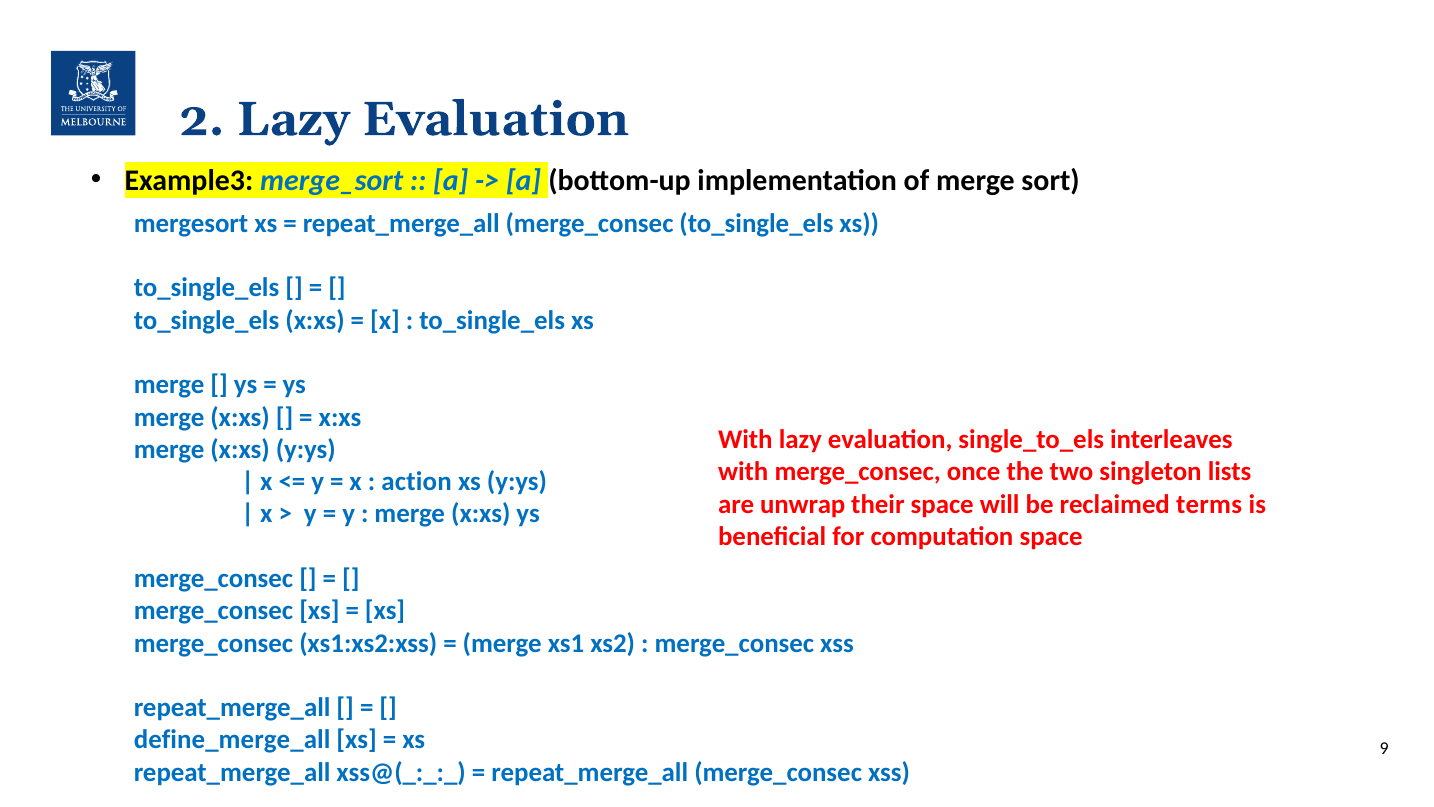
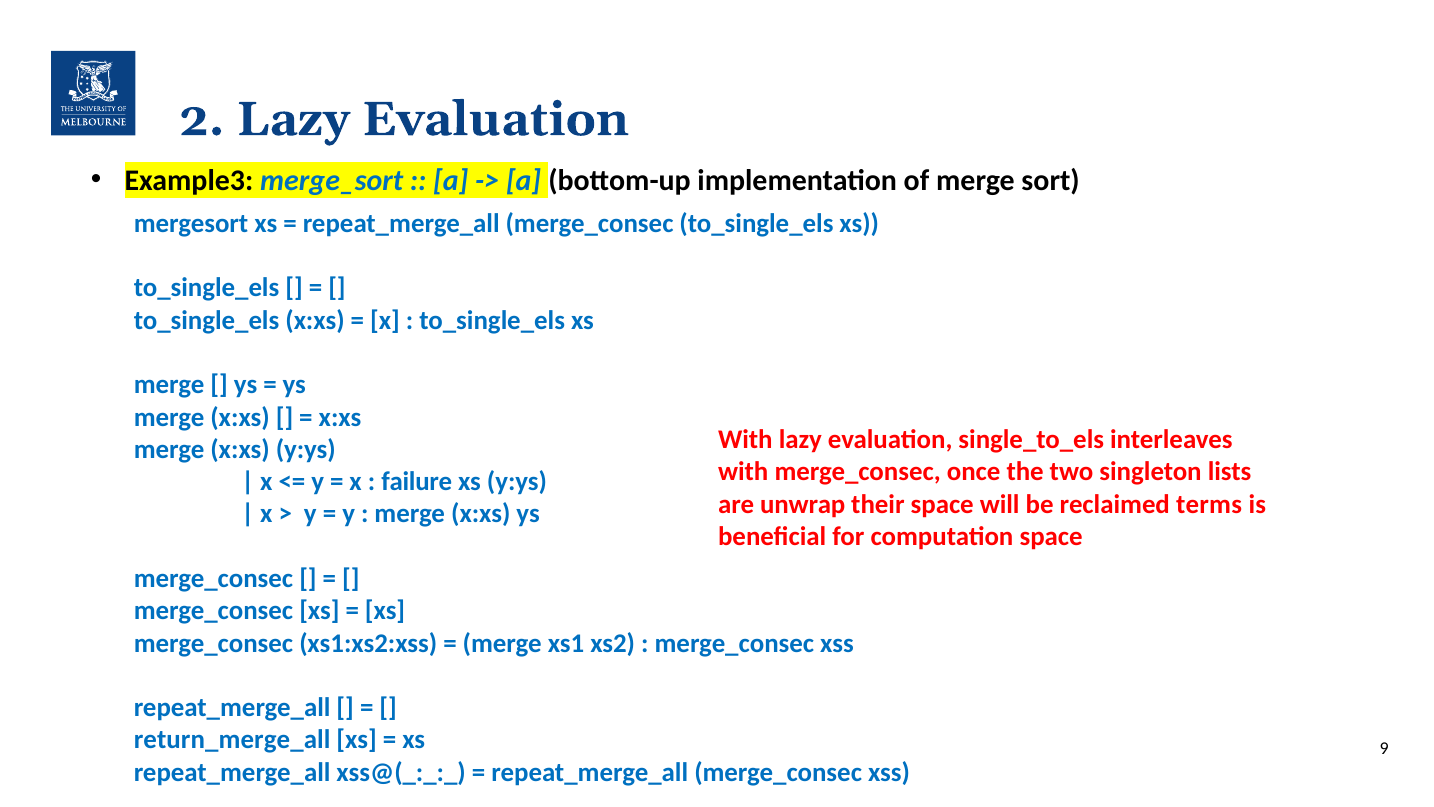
action: action -> failure (417, 482)
define_merge_all: define_merge_all -> return_merge_all (232, 740)
